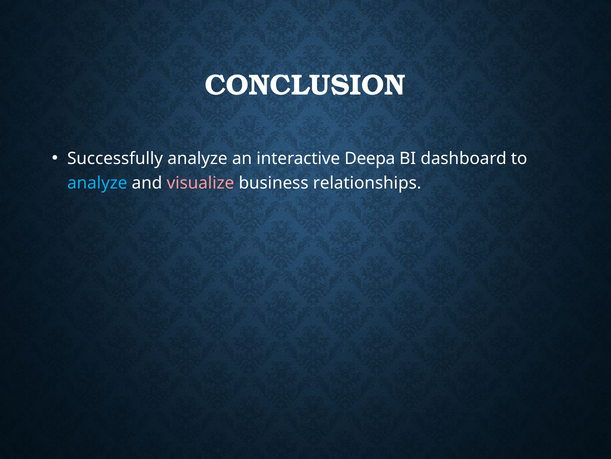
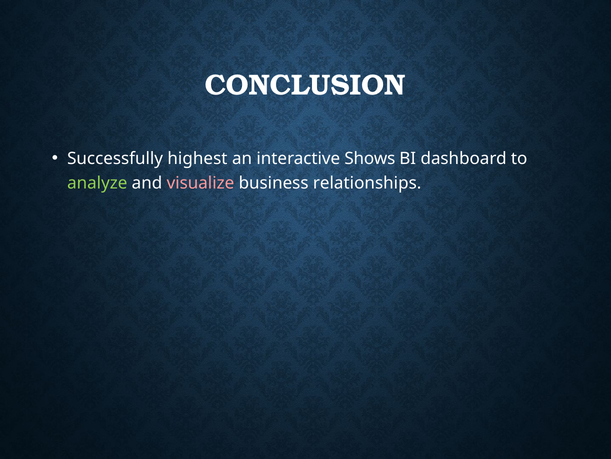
Successfully analyze: analyze -> highest (197, 159)
Deepa: Deepa -> Shows (370, 159)
analyze colour: light blue -> light green (97, 183)
